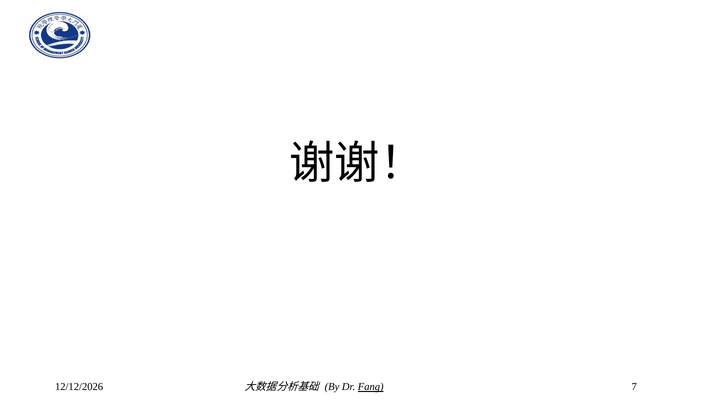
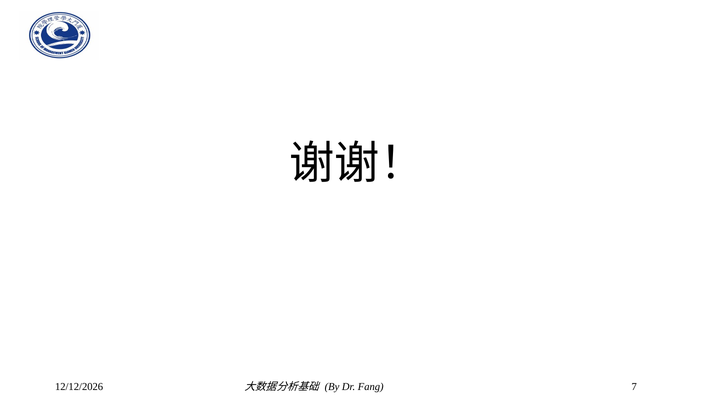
Fang underline: present -> none (371, 387)
